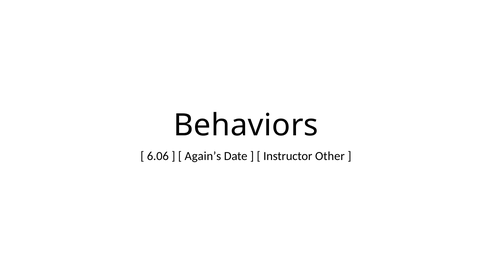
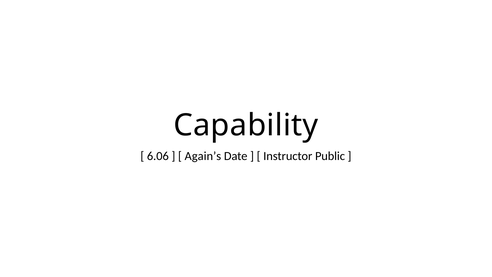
Behaviors: Behaviors -> Capability (246, 125)
Other: Other -> Public (330, 156)
